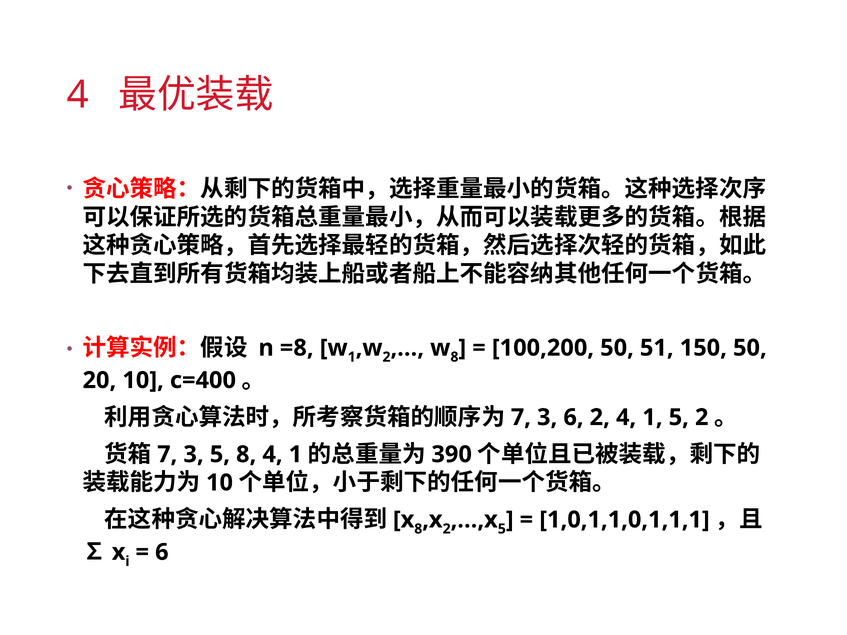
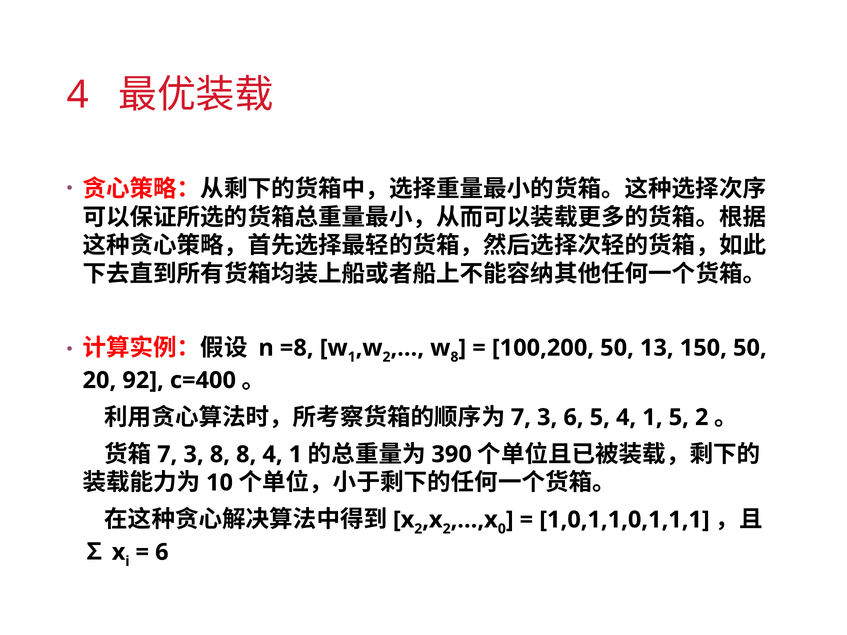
51: 51 -> 13 (657, 348)
20 10: 10 -> 92 (143, 380)
6 2: 2 -> 5 (600, 417)
3 5: 5 -> 8 (220, 455)
8: 8 -> 2 (418, 529)
5: 5 -> 0 (502, 529)
